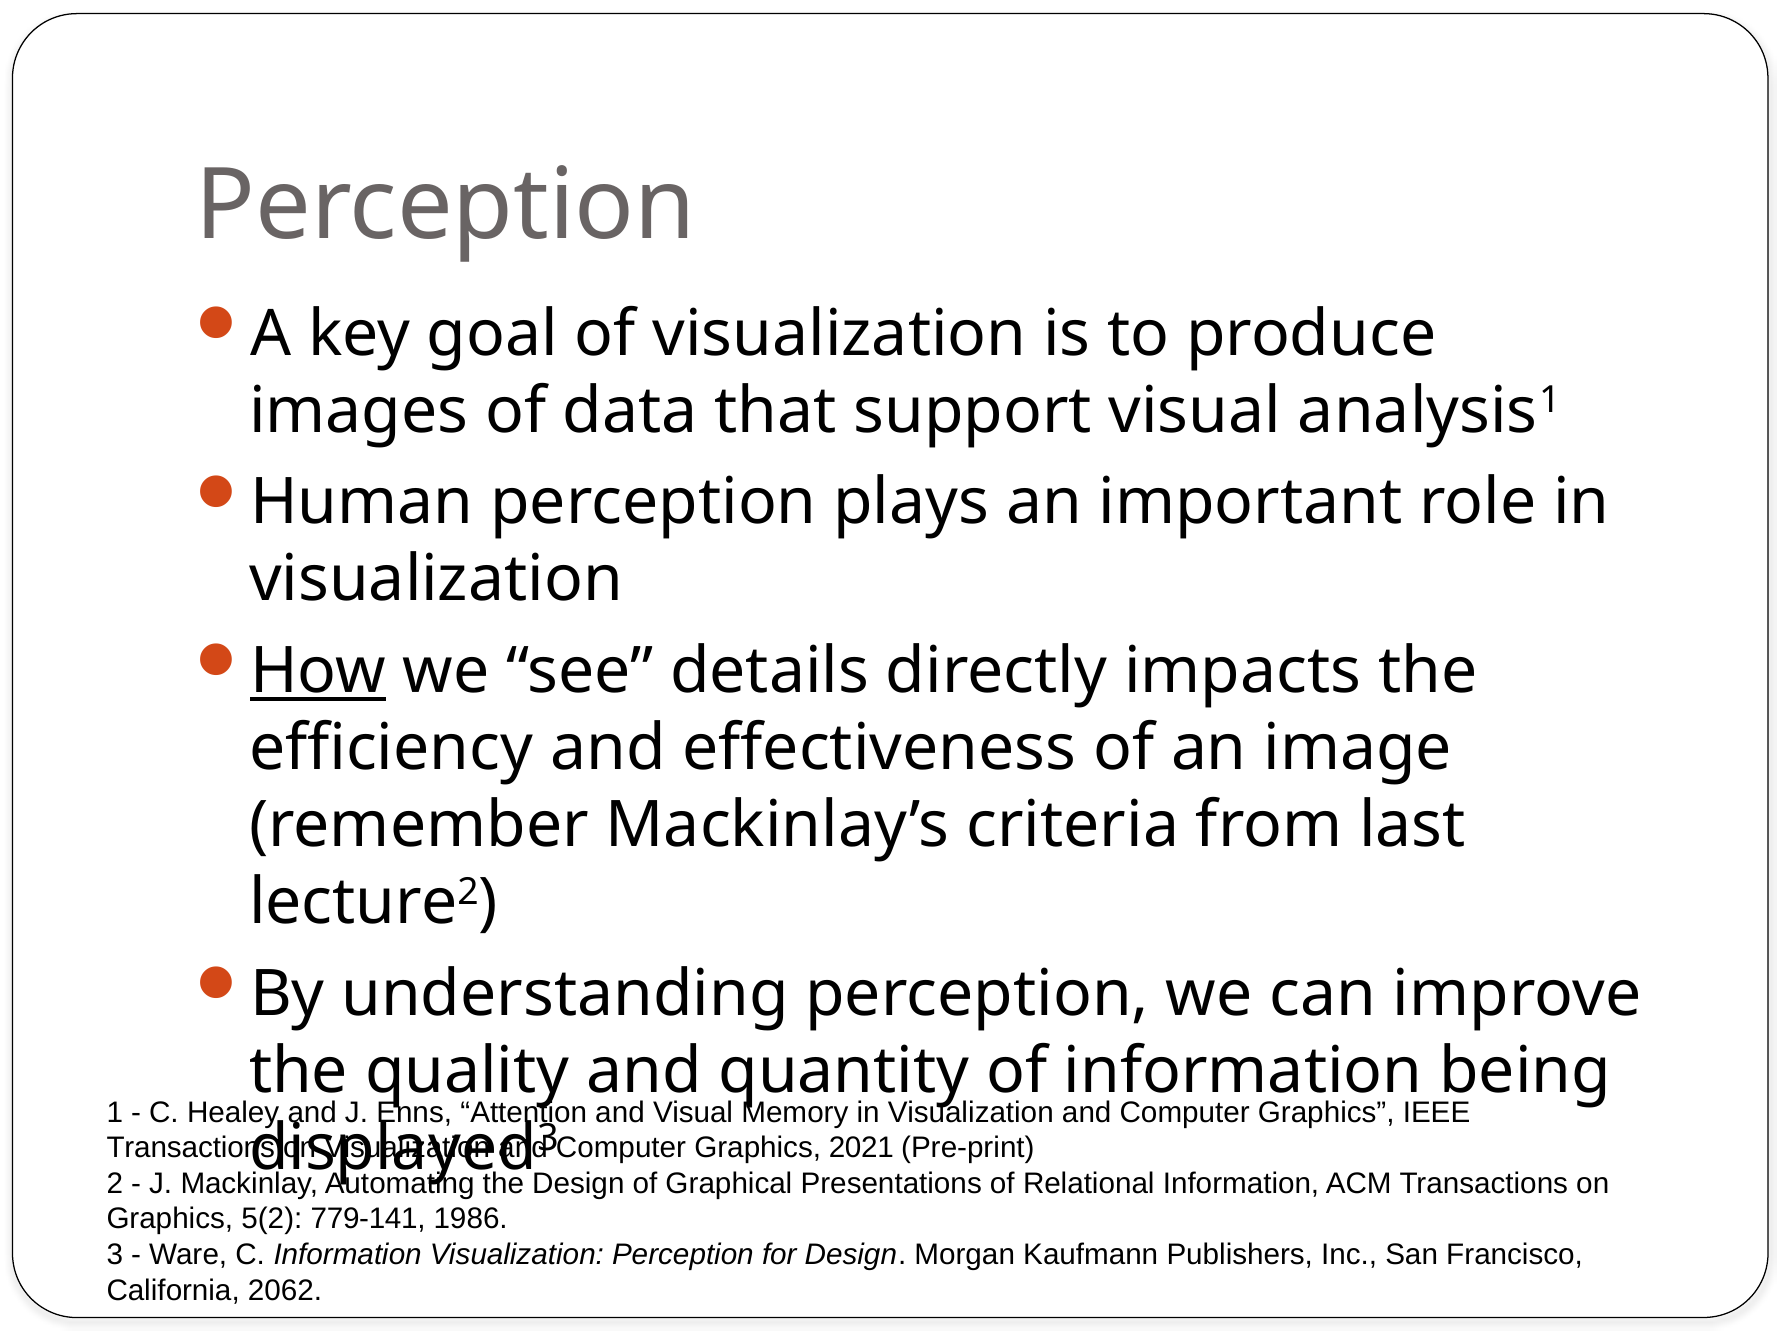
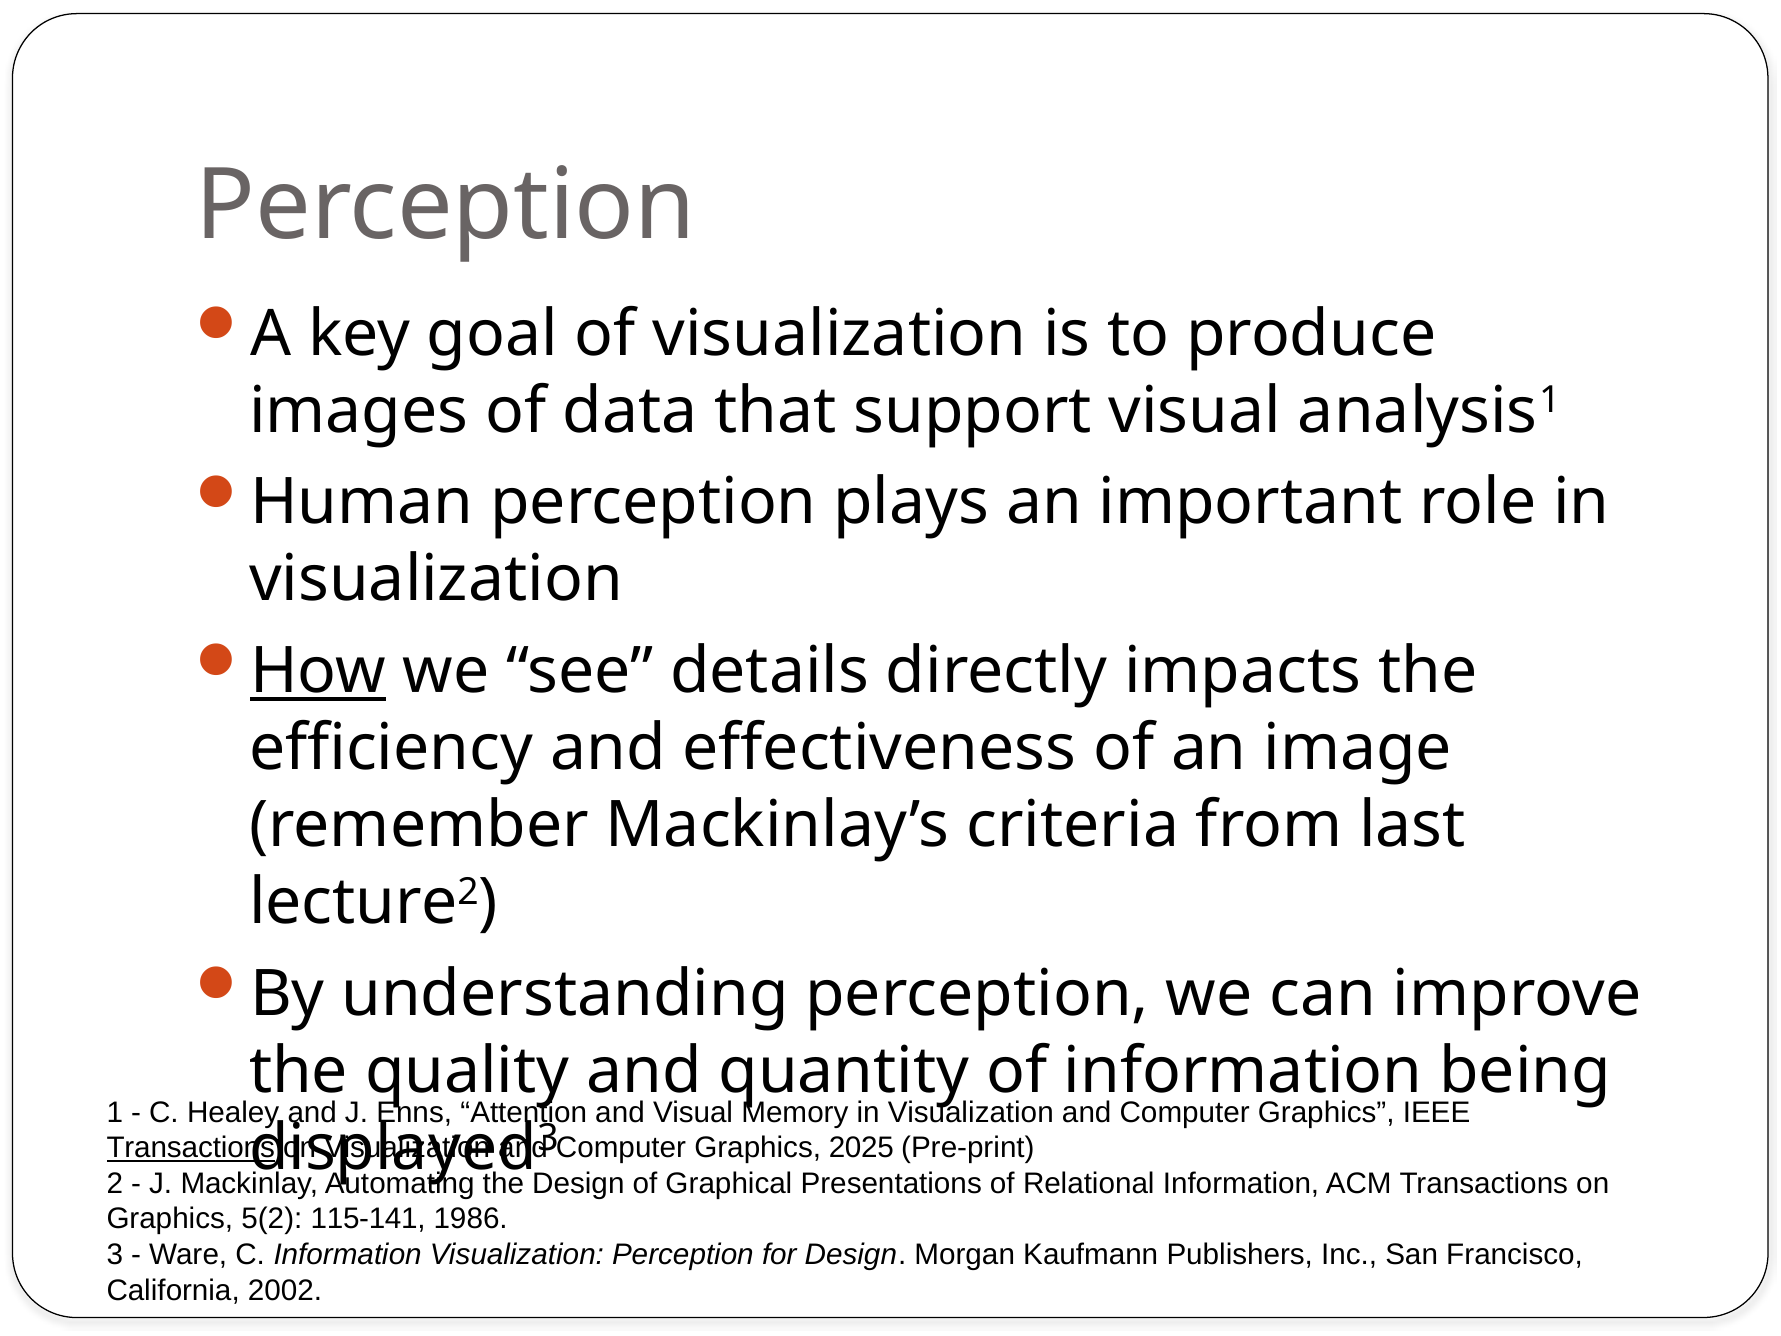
Transactions underline: none -> present (191, 1148)
2021: 2021 -> 2025 (861, 1148)
779-141: 779-141 -> 115-141 (368, 1219)
2062: 2062 -> 2002 (285, 1290)
